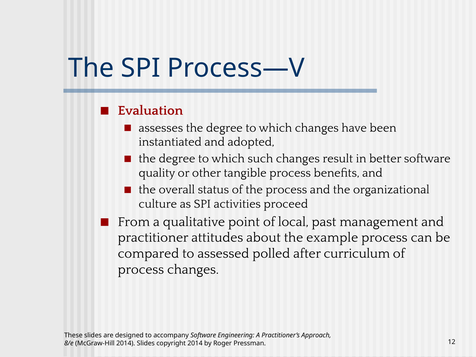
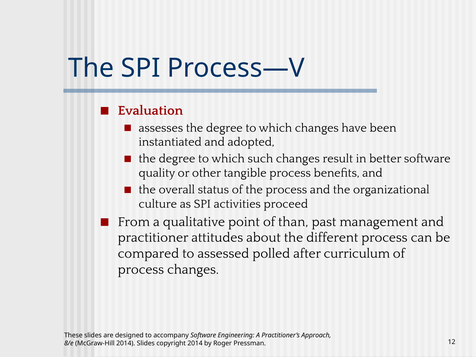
local: local -> than (293, 222)
example: example -> different (332, 238)
